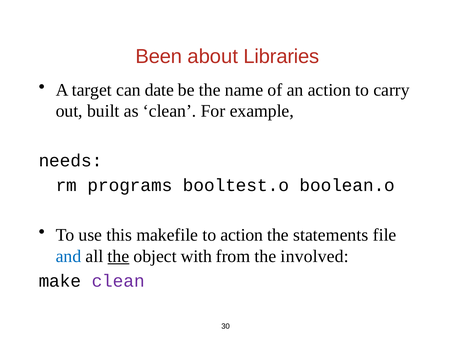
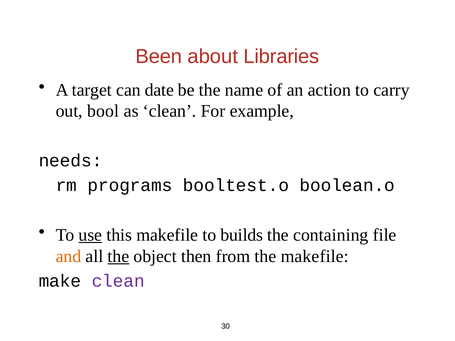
built: built -> bool (103, 111)
use underline: none -> present (90, 235)
to action: action -> builds (242, 235)
statements: statements -> containing (331, 235)
and colour: blue -> orange (69, 256)
with: with -> then (196, 256)
the involved: involved -> makefile (315, 256)
